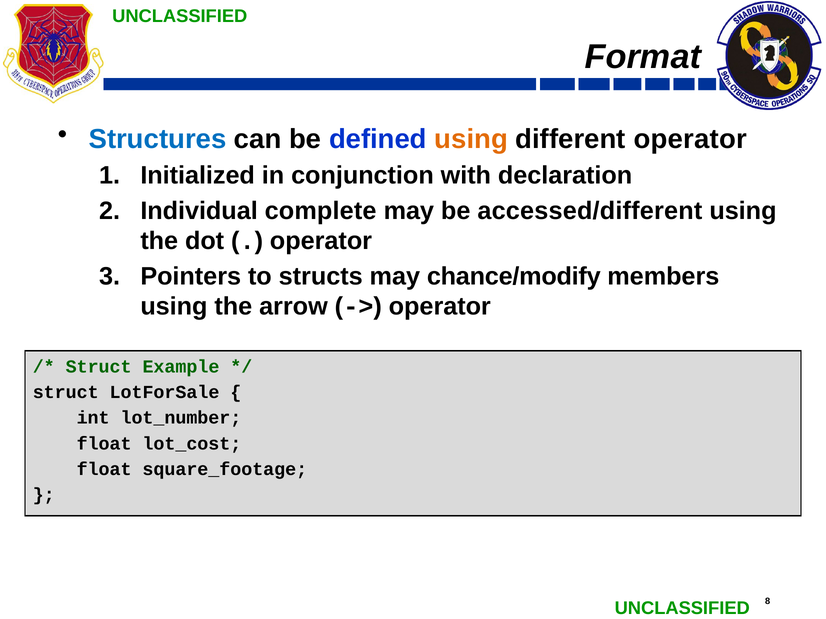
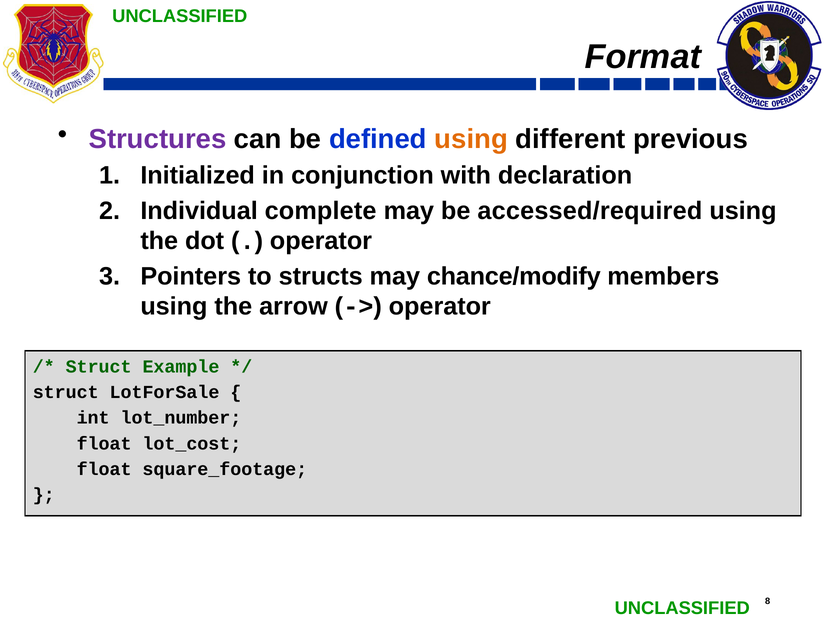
Structures colour: blue -> purple (158, 139)
different operator: operator -> previous (691, 139)
accessed/different: accessed/different -> accessed/required (590, 211)
